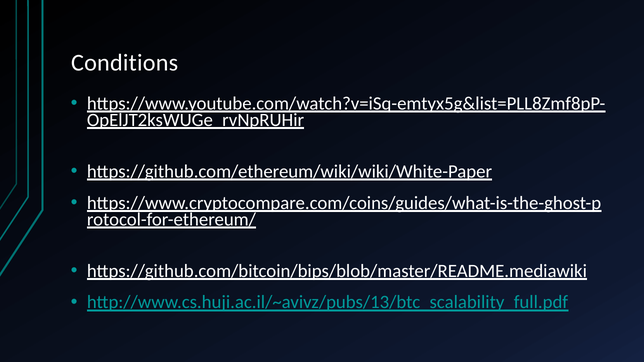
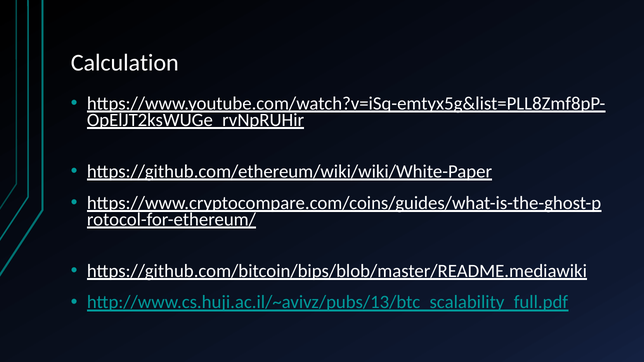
Conditions: Conditions -> Calculation (125, 63)
